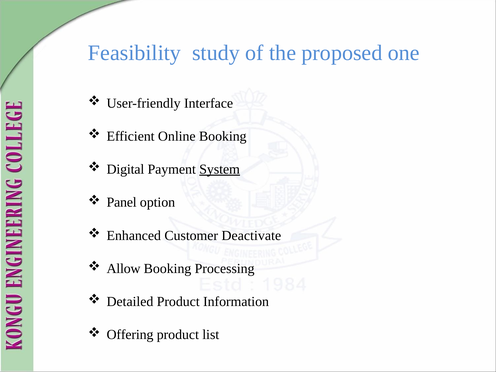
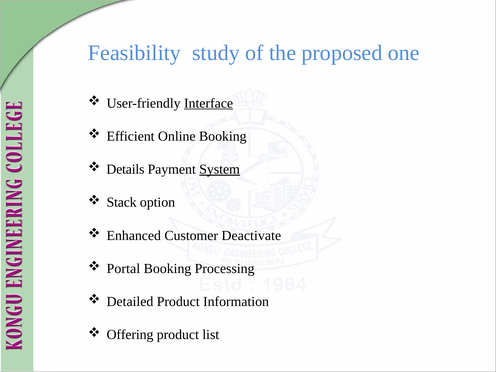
Interface underline: none -> present (209, 103)
Digital: Digital -> Details (125, 169)
Panel: Panel -> Stack (122, 202)
Allow: Allow -> Portal (123, 269)
